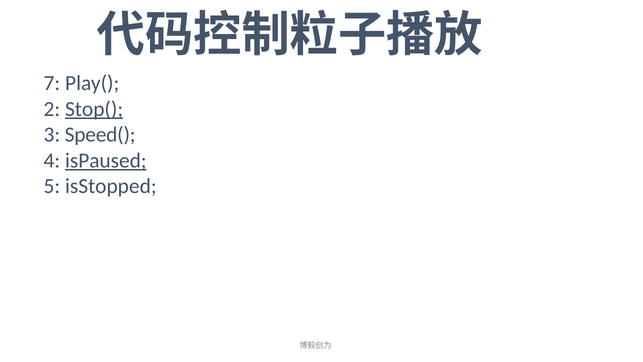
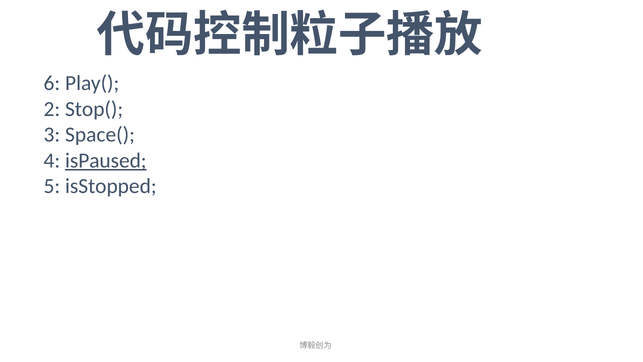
7: 7 -> 6 (52, 83)
Stop( underline: present -> none (94, 109)
Speed(: Speed( -> Space( (100, 135)
